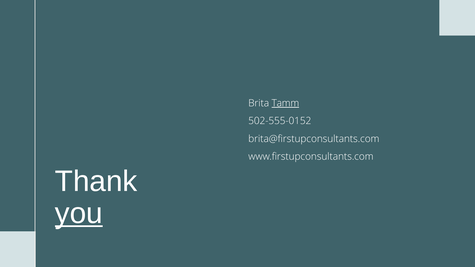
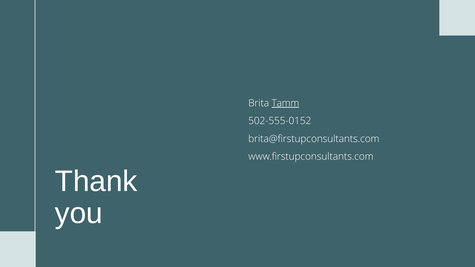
you underline: present -> none (79, 214)
